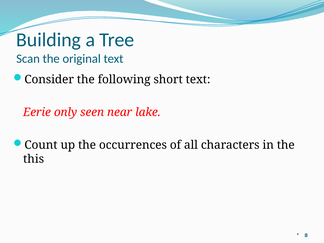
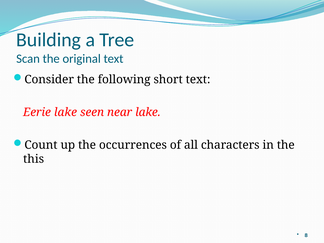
Eerie only: only -> lake (65, 112)
